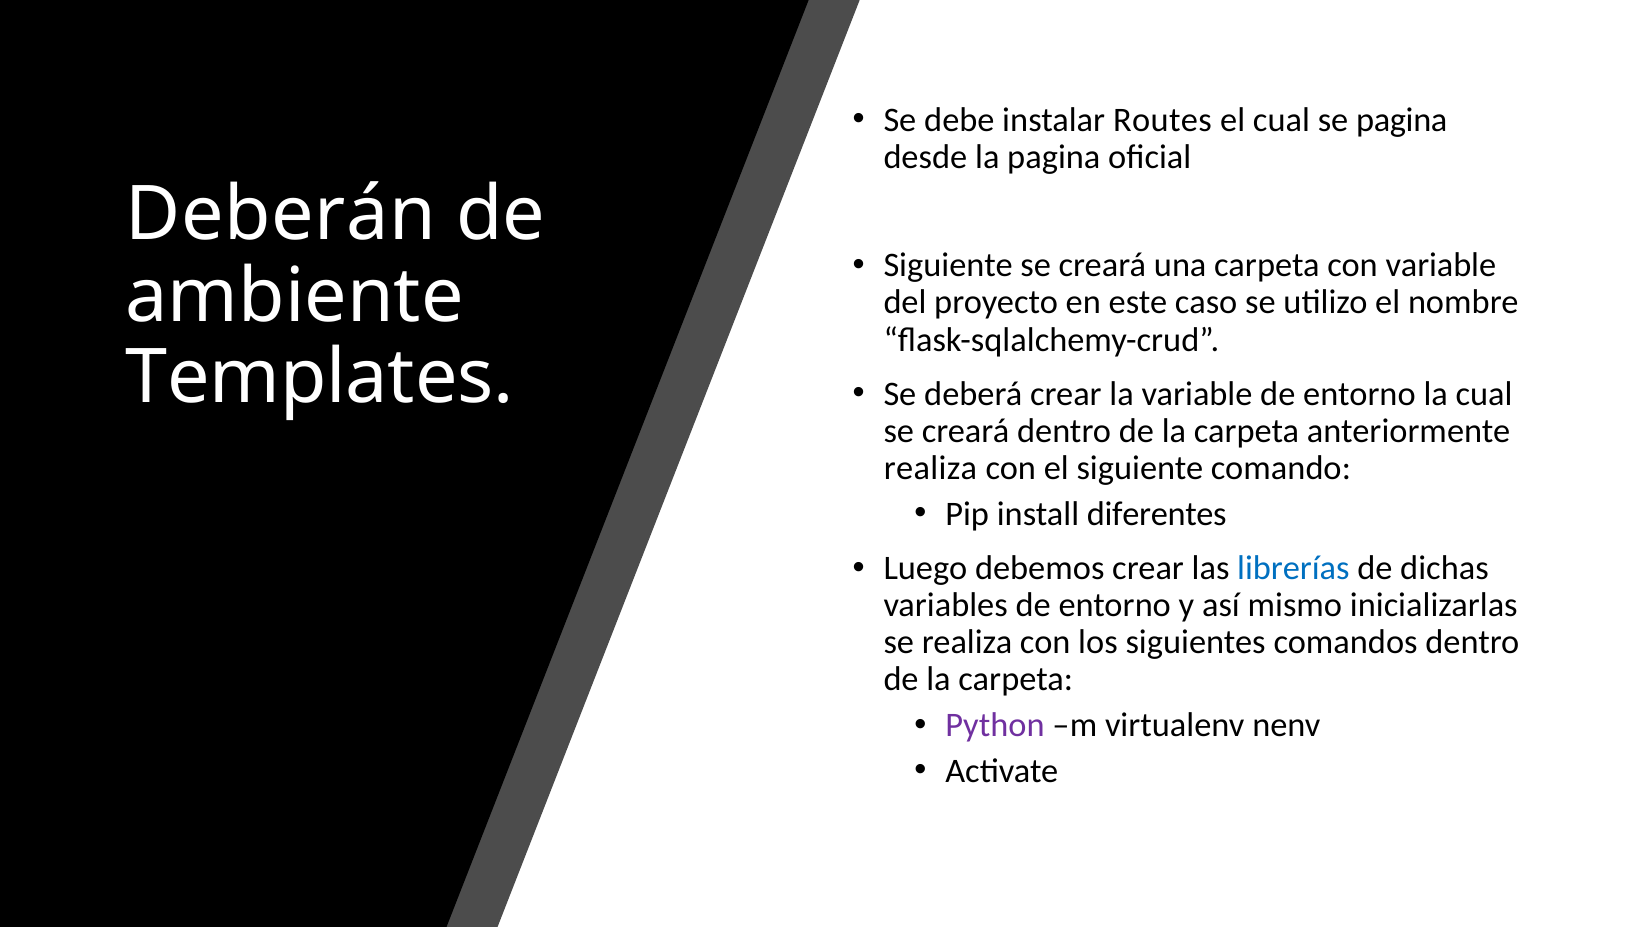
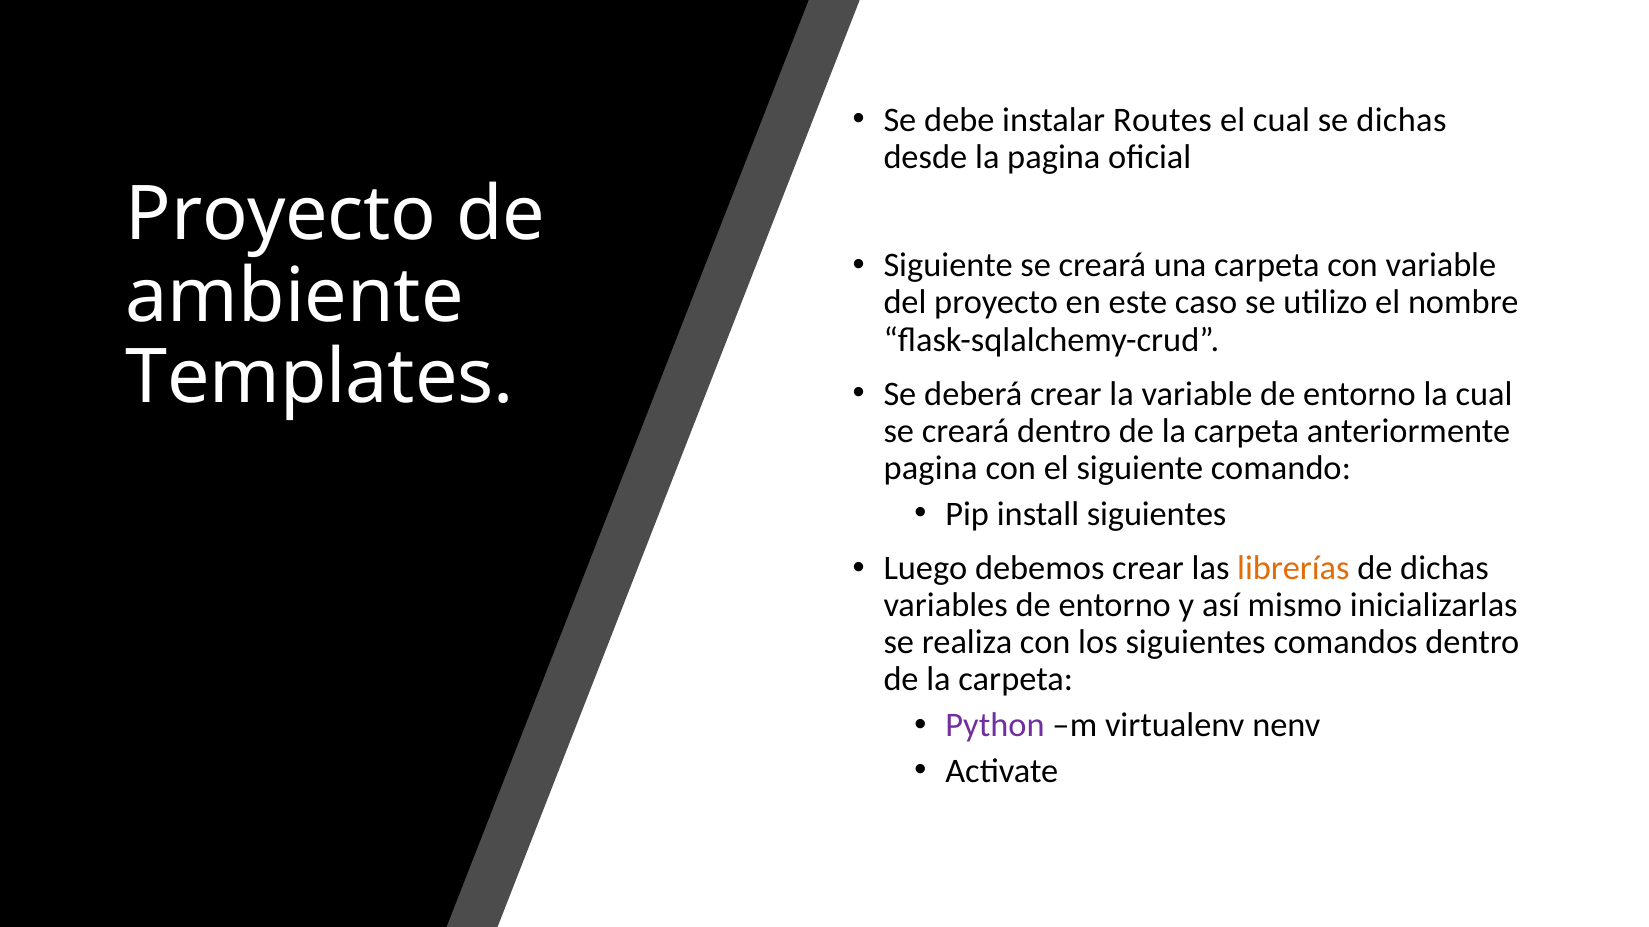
se pagina: pagina -> dichas (1401, 120)
Deberán: Deberán -> Proyecto (281, 215)
realiza: realiza -> pagina (931, 469)
install diferentes: diferentes -> siguientes (1157, 514)
librerías colour: blue -> orange (1293, 569)
